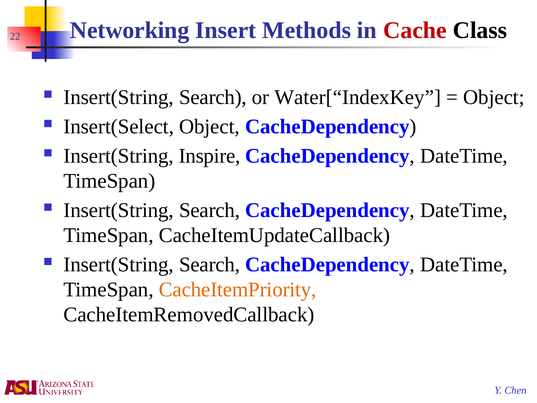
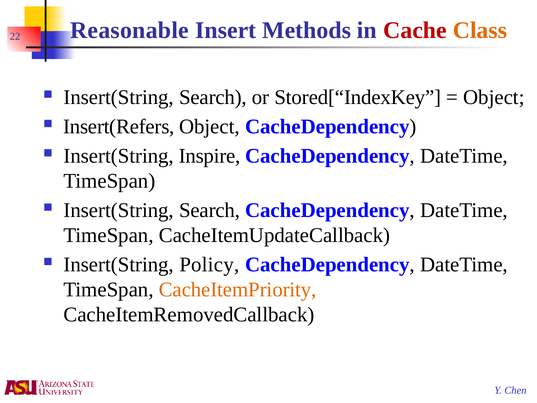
Networking: Networking -> Reasonable (130, 30)
Class colour: black -> orange (480, 30)
Water[“IndexKey: Water[“IndexKey -> Stored[“IndexKey (358, 97)
Insert(Select: Insert(Select -> Insert(Refers (119, 126)
Search: Search -> Policy (209, 264)
